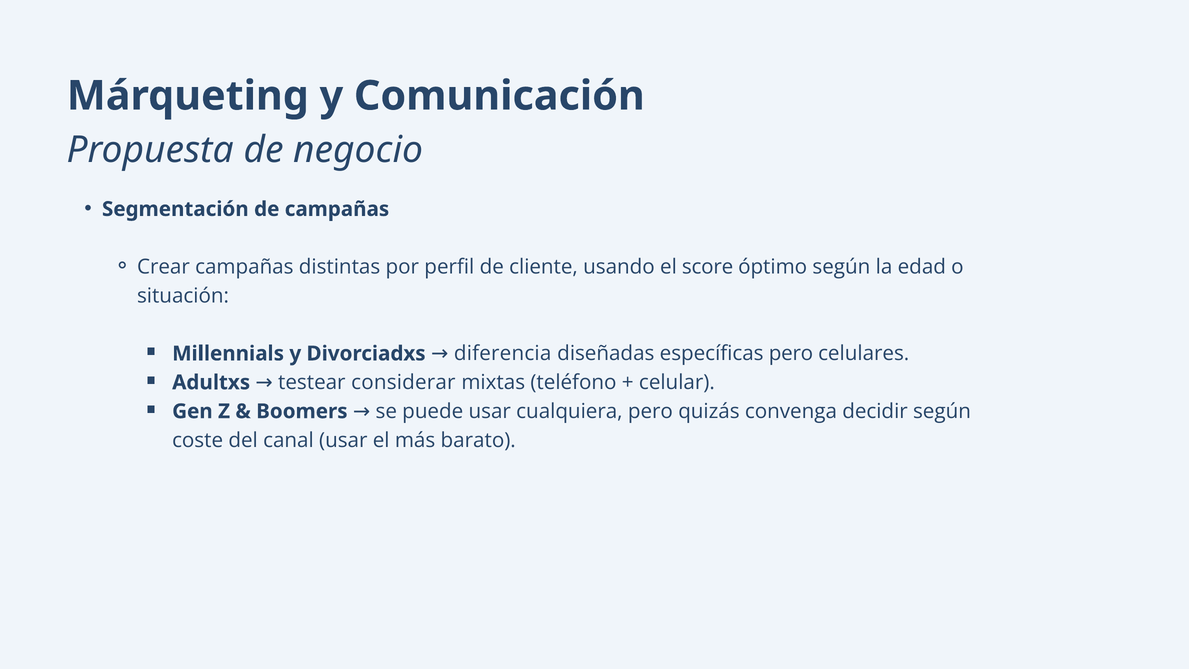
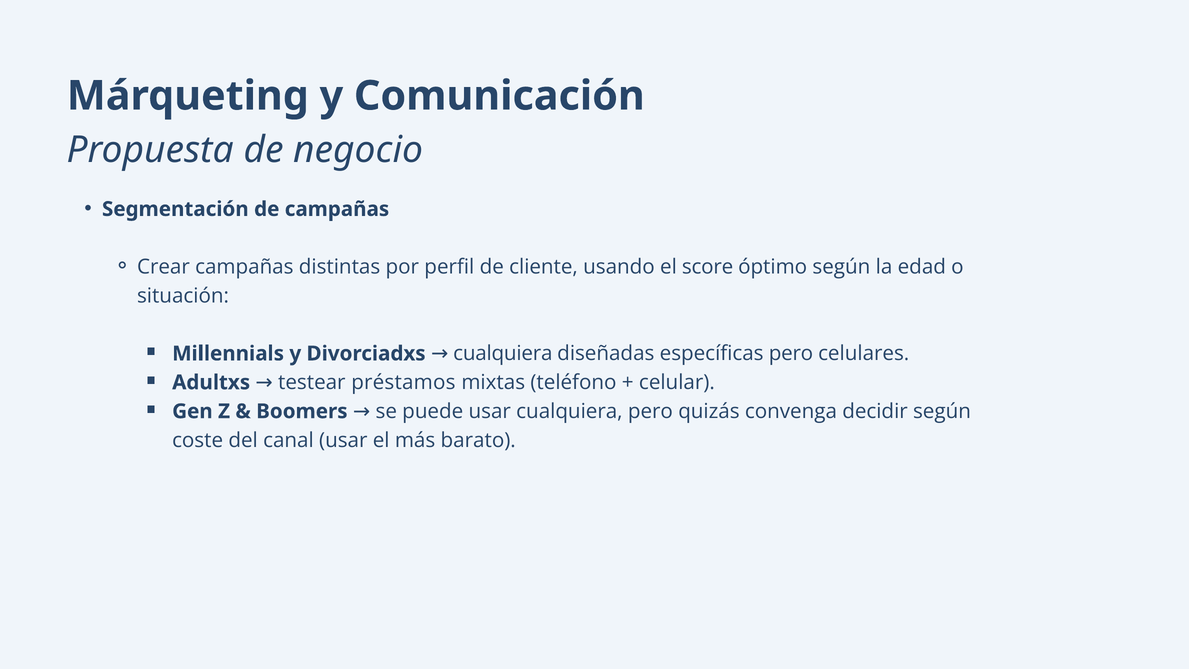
Divorciadxs diferencia: diferencia -> cualquiera (503, 353)
considerar: considerar -> préstamos (403, 382)
